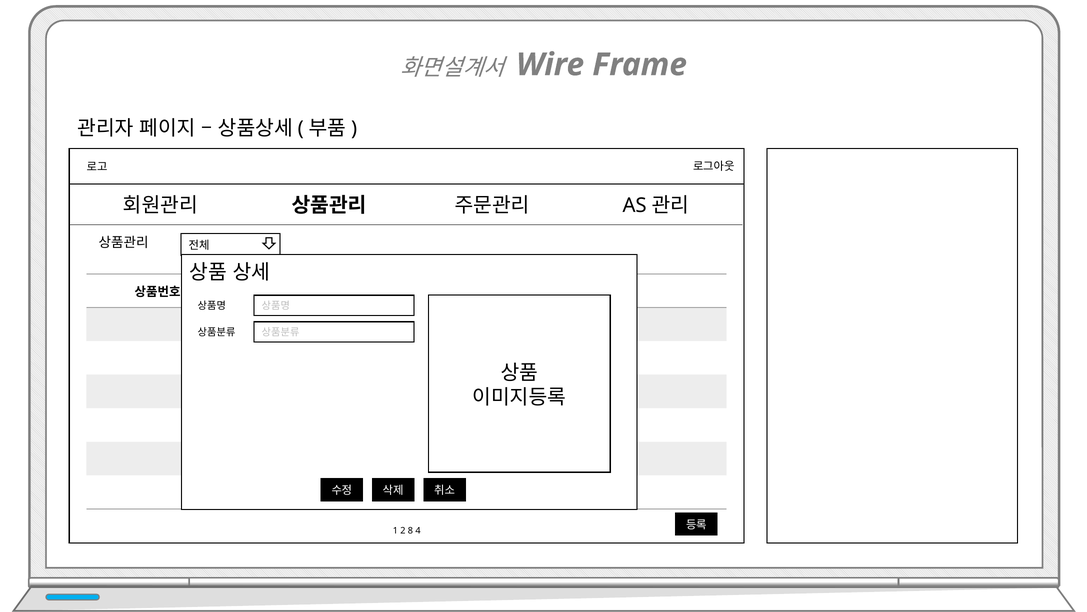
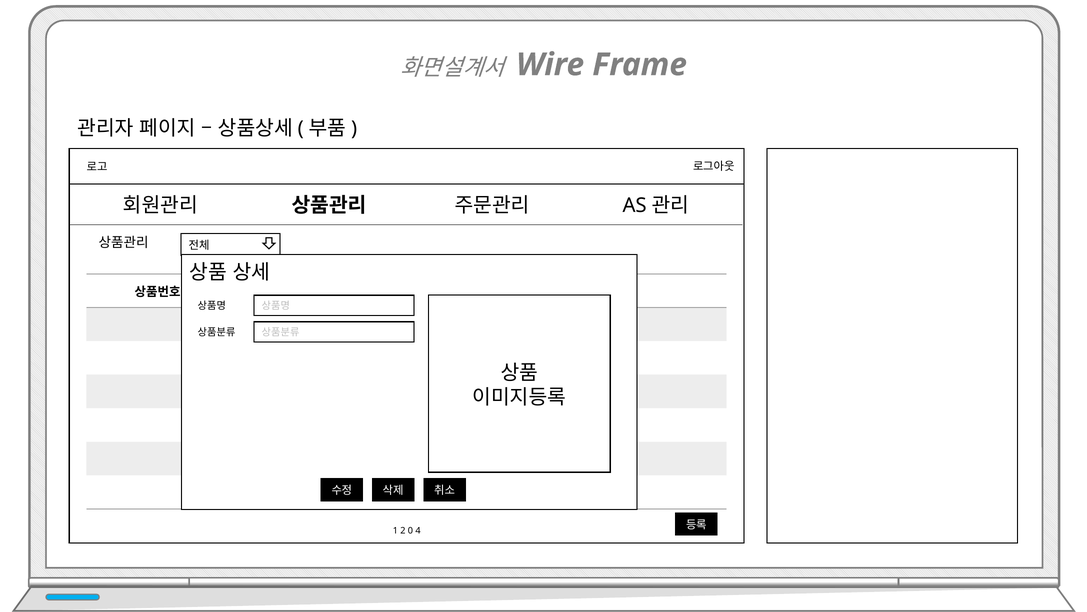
8: 8 -> 0 (410, 530)
